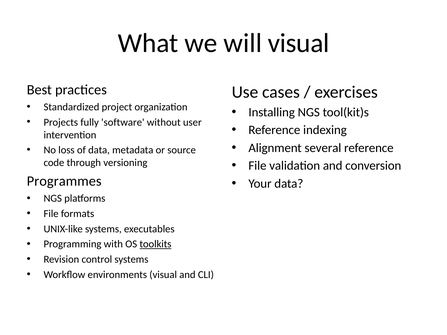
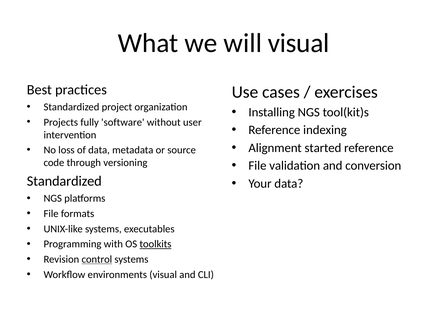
several: several -> started (323, 148)
Programmes: Programmes -> Standardized (64, 181)
control underline: none -> present (97, 260)
